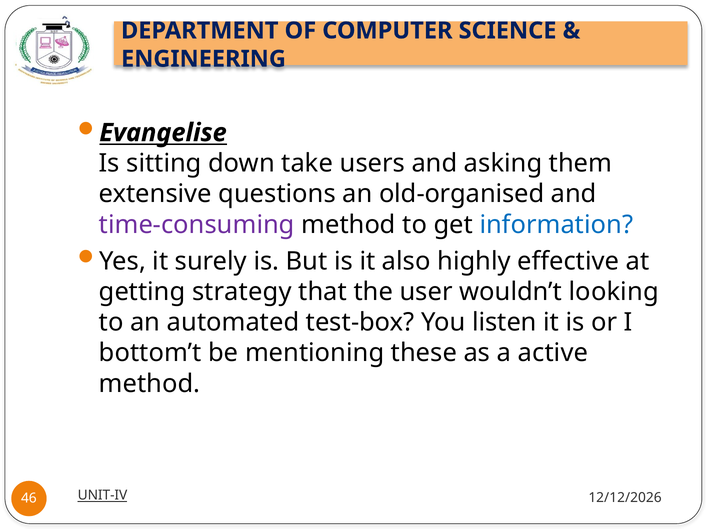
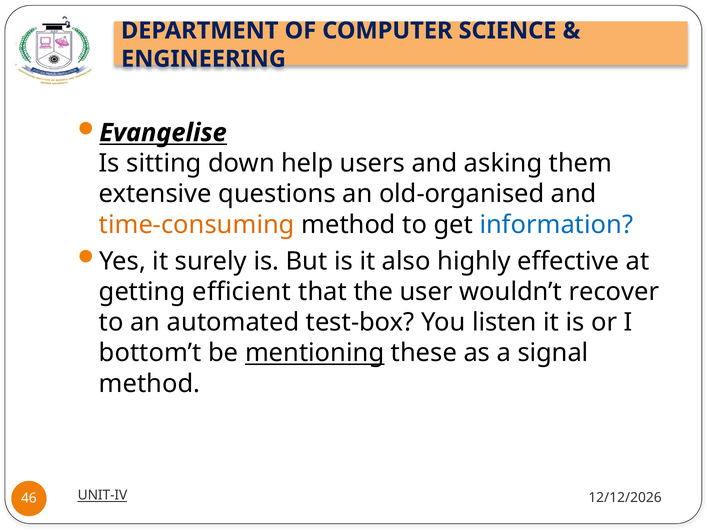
take: take -> help (307, 163)
time-consuming colour: purple -> orange (197, 224)
strategy: strategy -> efficient (242, 291)
looking: looking -> recover (614, 291)
mentioning underline: none -> present (315, 353)
active: active -> signal (553, 353)
